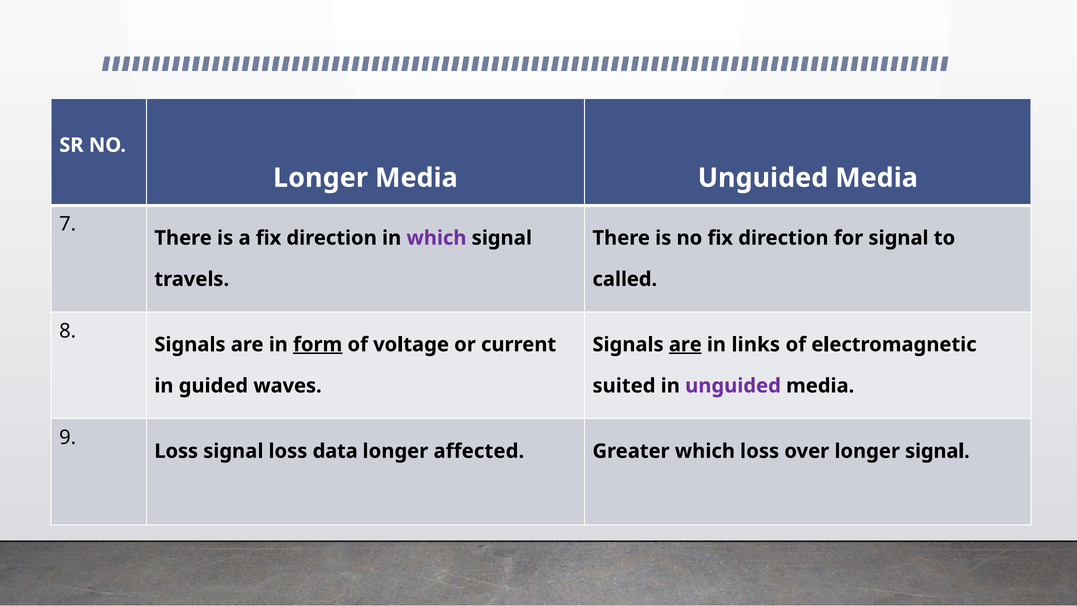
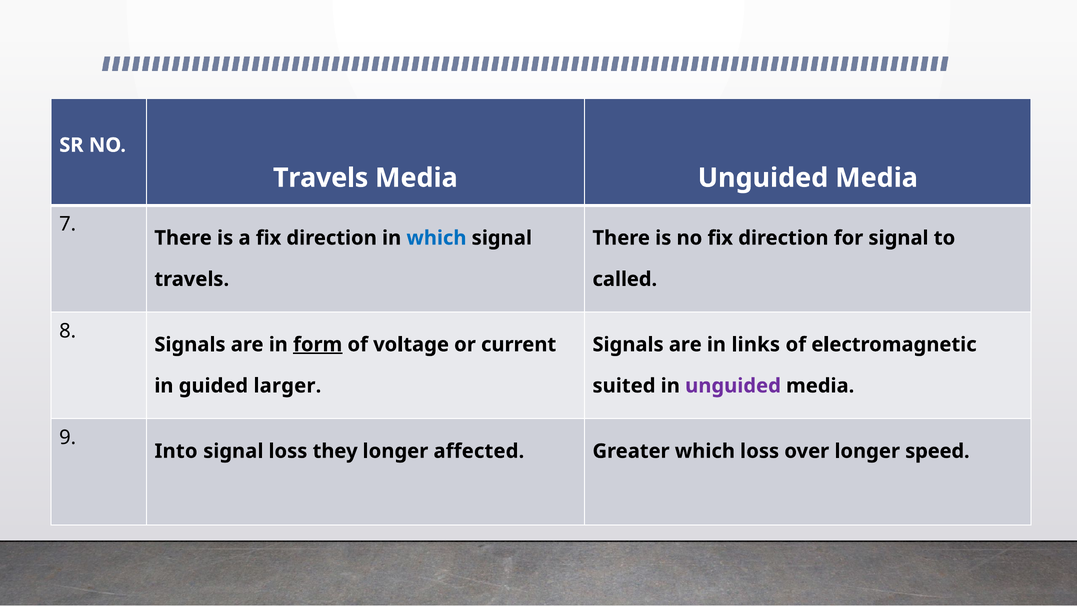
Longer: Longer -> Travels (321, 178)
which colour: purple -> blue (436, 238)
are underline: present -> none (685, 344)
waves: waves -> larger (287, 386)
Loss: Loss -> Into (176, 451)
data: data -> they (335, 451)
longer signal: signal -> speed (937, 451)
